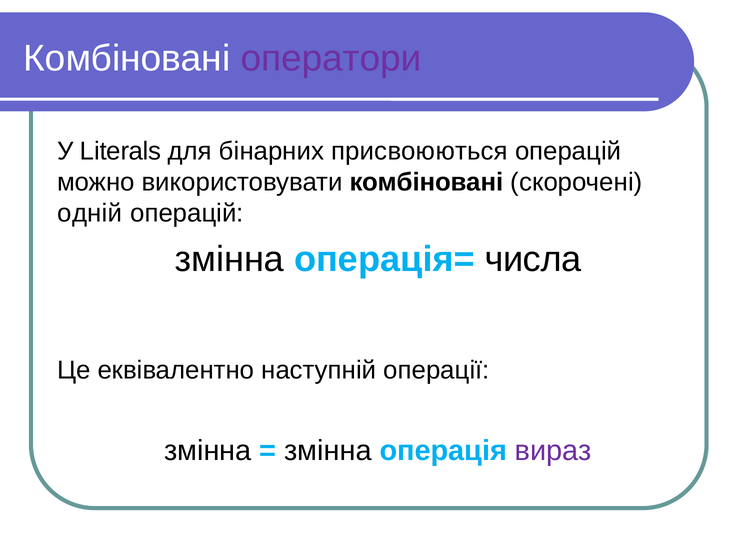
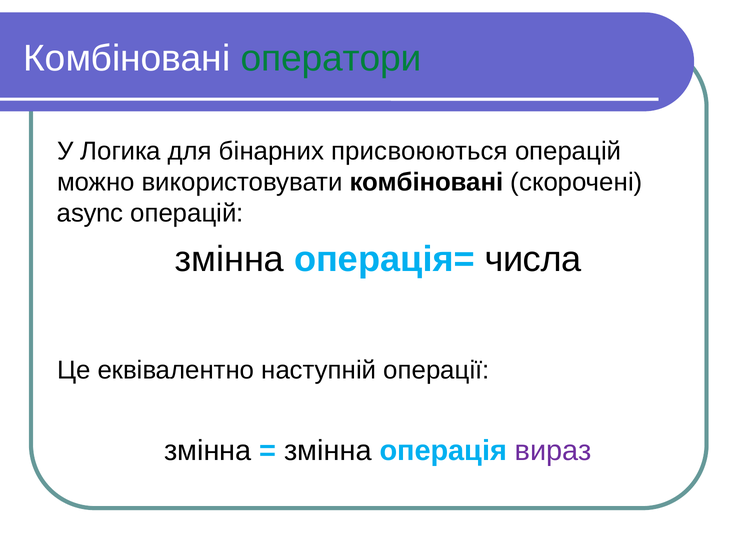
оператори colour: purple -> green (331, 58)
Literals: Literals -> Логика (121, 151)
одній: одній -> async (90, 213)
